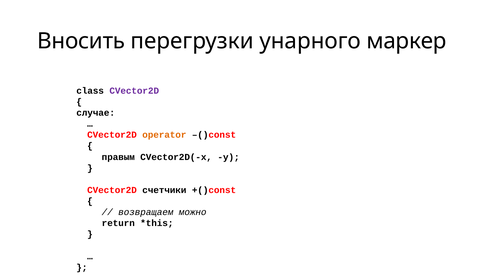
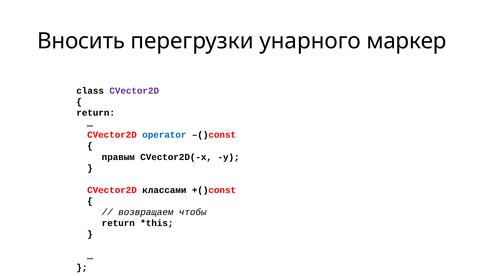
случае: случае -> return (96, 113)
operator colour: orange -> blue (164, 135)
счетчики: счетчики -> классами (164, 190)
можно: можно -> чтобы (193, 212)
